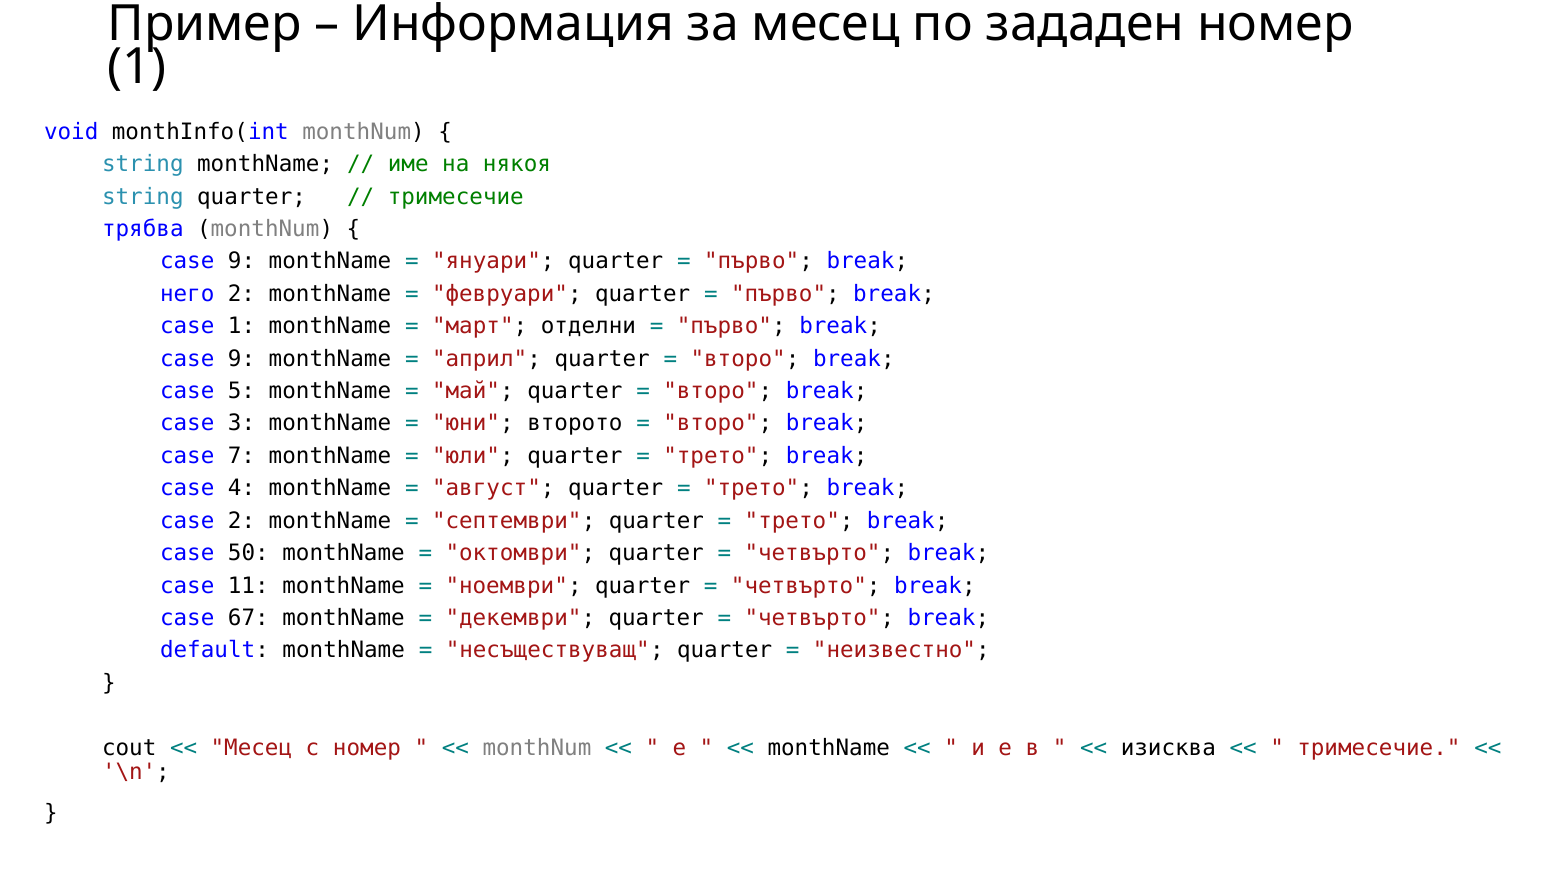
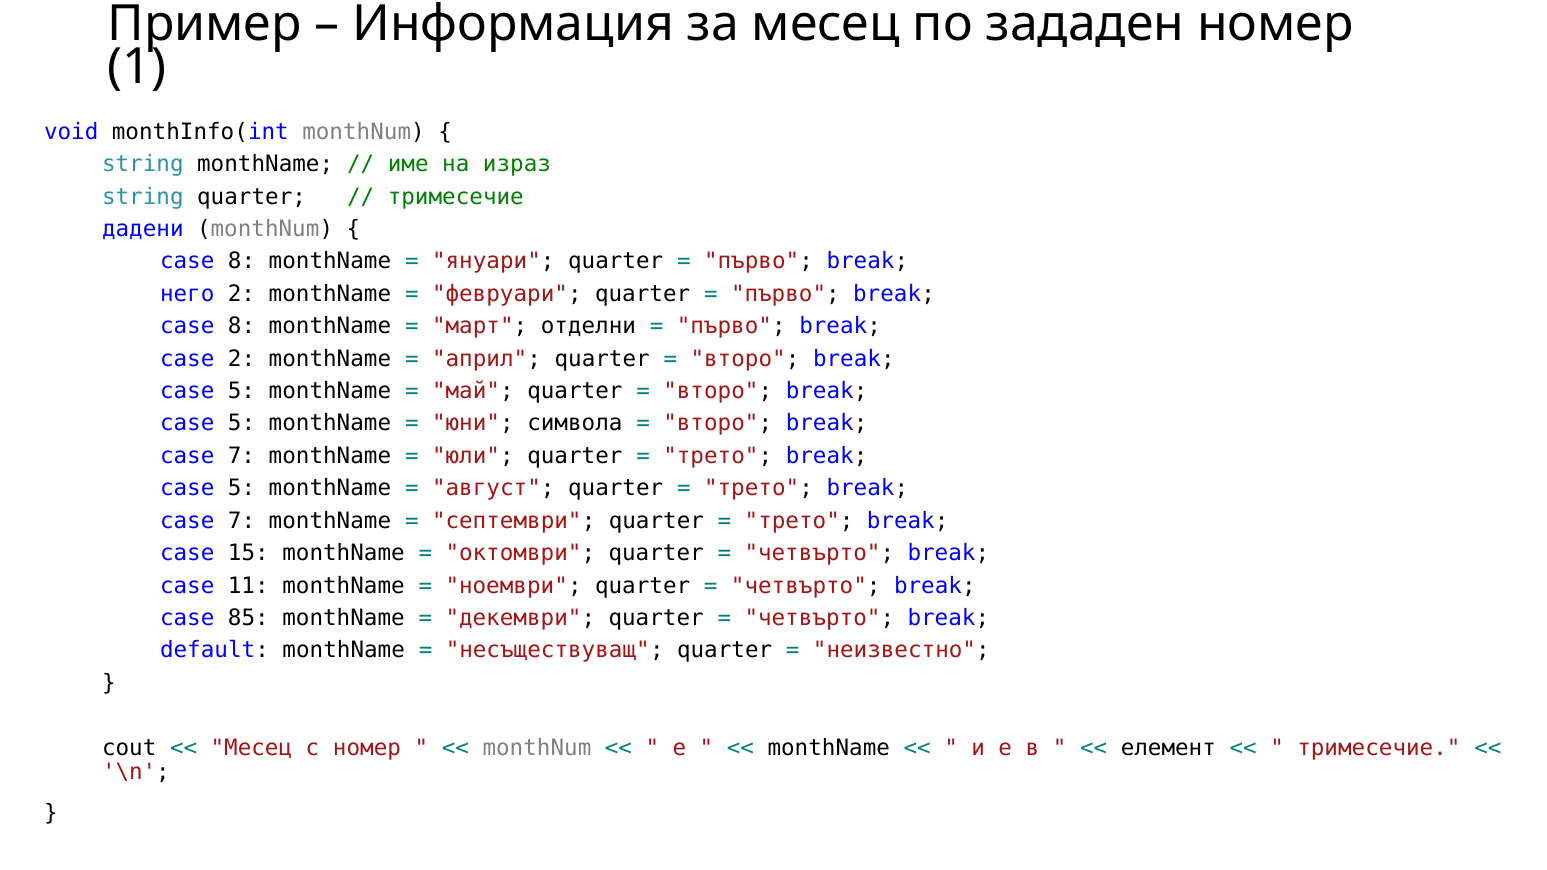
някоя: някоя -> израз (517, 164)
трябва: трябва -> дадени (143, 229)
9: 9 -> 8 (242, 261)
1: 1 -> 8 (242, 326)
9: 9 -> 2 (242, 359)
3: 3 -> 5 (242, 424)
второто: второто -> символа (575, 424)
4: 4 -> 5 (242, 488)
2: 2 -> 7 (242, 521)
50: 50 -> 15 (248, 553)
67: 67 -> 85 (248, 618)
изисква: изисква -> елемент (1168, 748)
